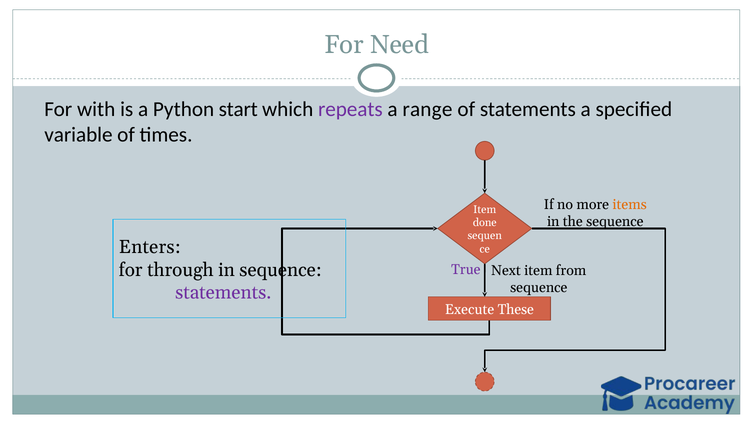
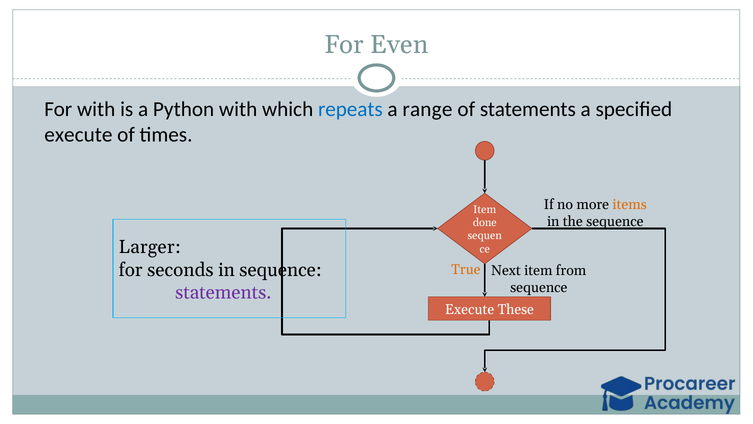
Need: Need -> Even (399, 44)
Python start: start -> with (238, 109)
repeats colour: purple -> blue (350, 109)
variable: variable -> execute (78, 135)
Enters: Enters -> Larger (150, 247)
through: through -> seconds (180, 270)
True colour: purple -> orange (466, 269)
